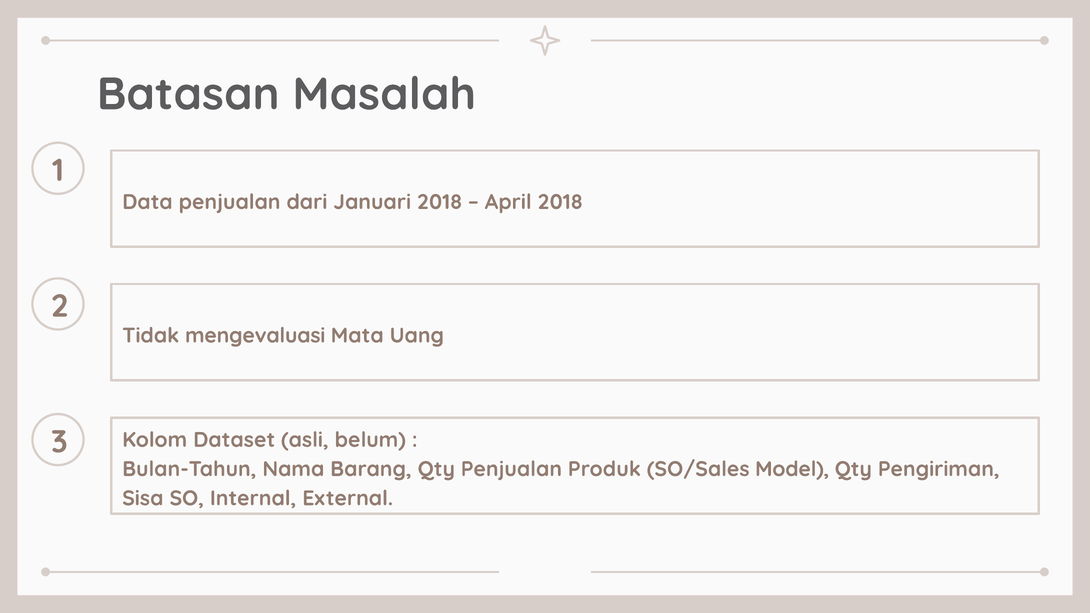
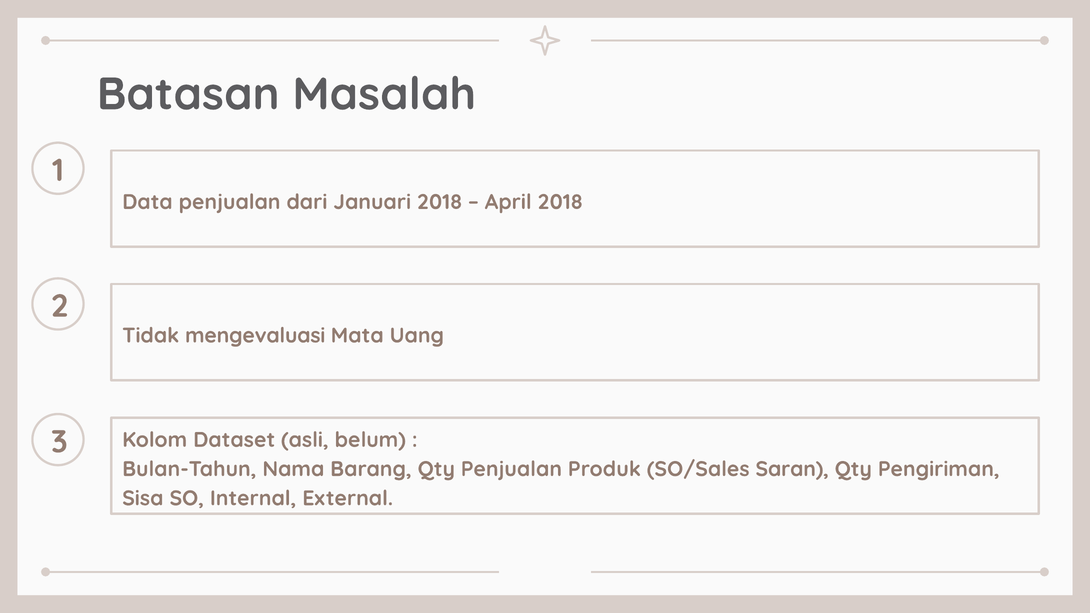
Model: Model -> Saran (792, 469)
